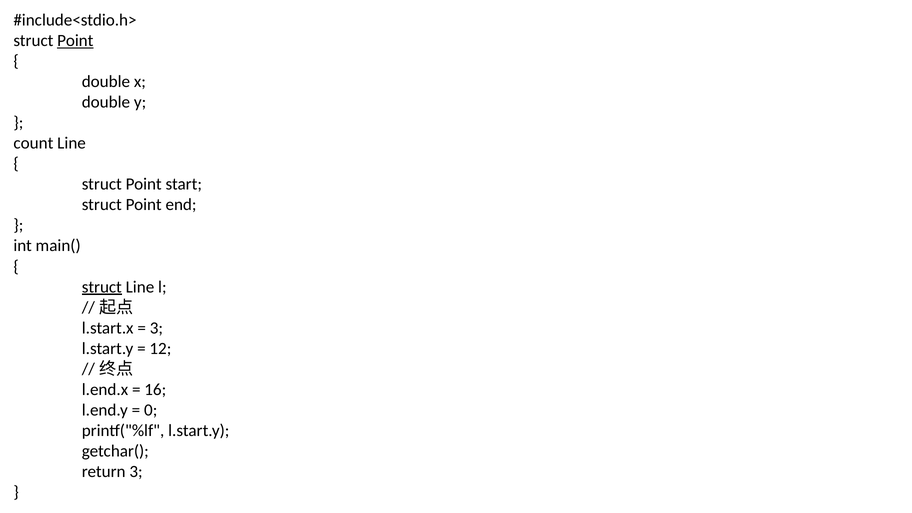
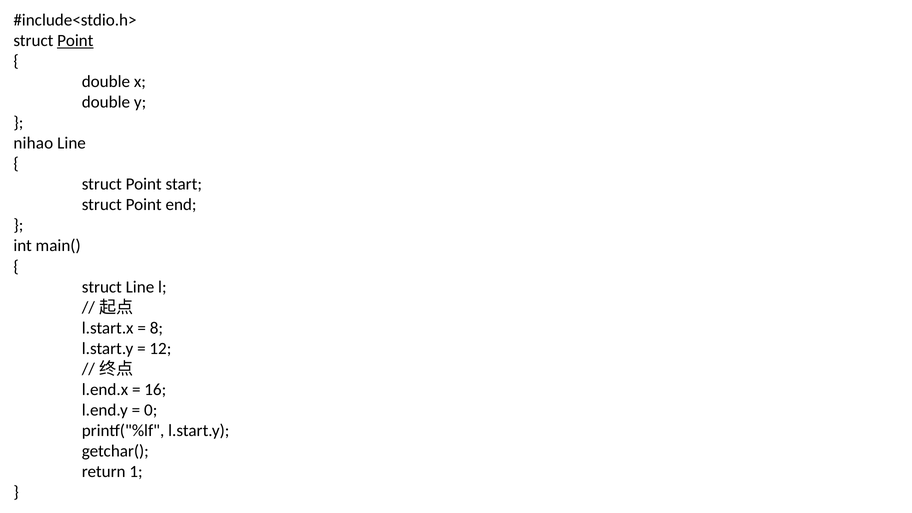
count: count -> nihao (33, 143)
struct underline: present -> none (102, 287)
3: 3 -> 8 (156, 328)
return 3: 3 -> 1 (136, 472)
